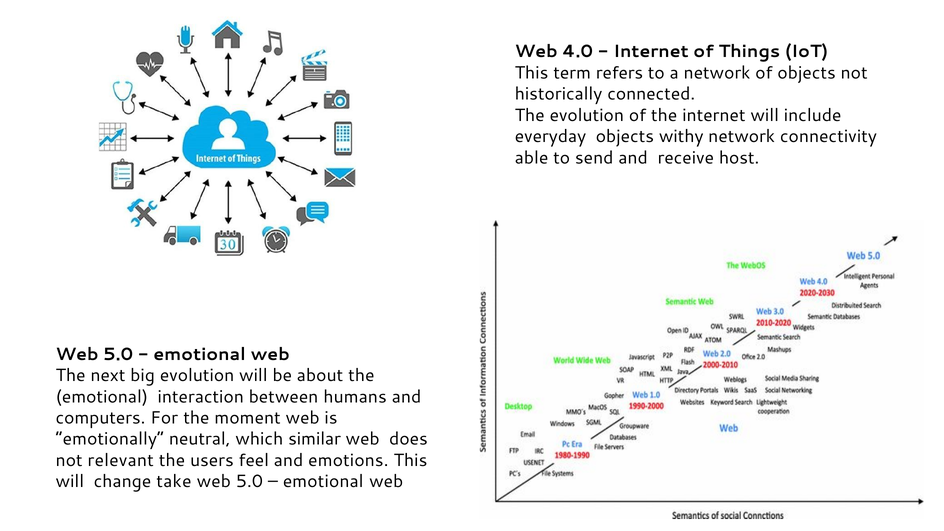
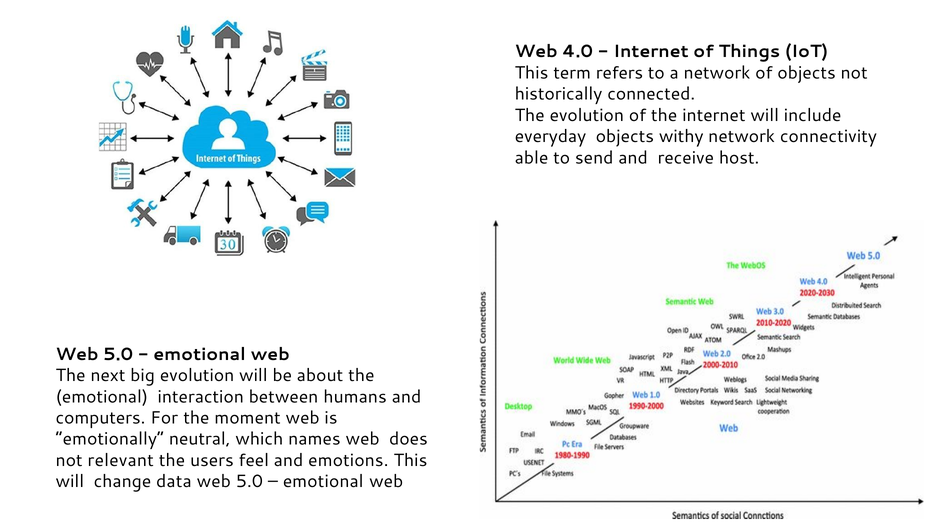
similar: similar -> names (314, 439)
take: take -> data (174, 482)
